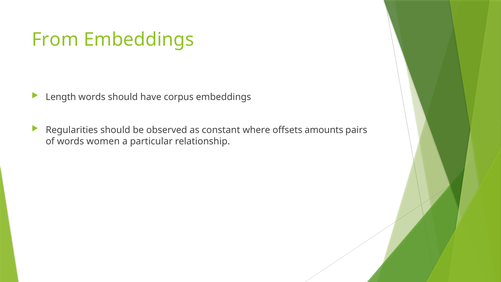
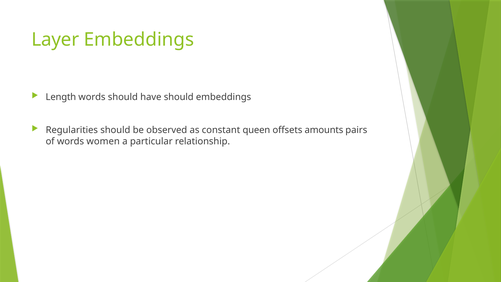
From: From -> Layer (55, 40)
have corpus: corpus -> should (179, 97)
where: where -> queen (256, 130)
